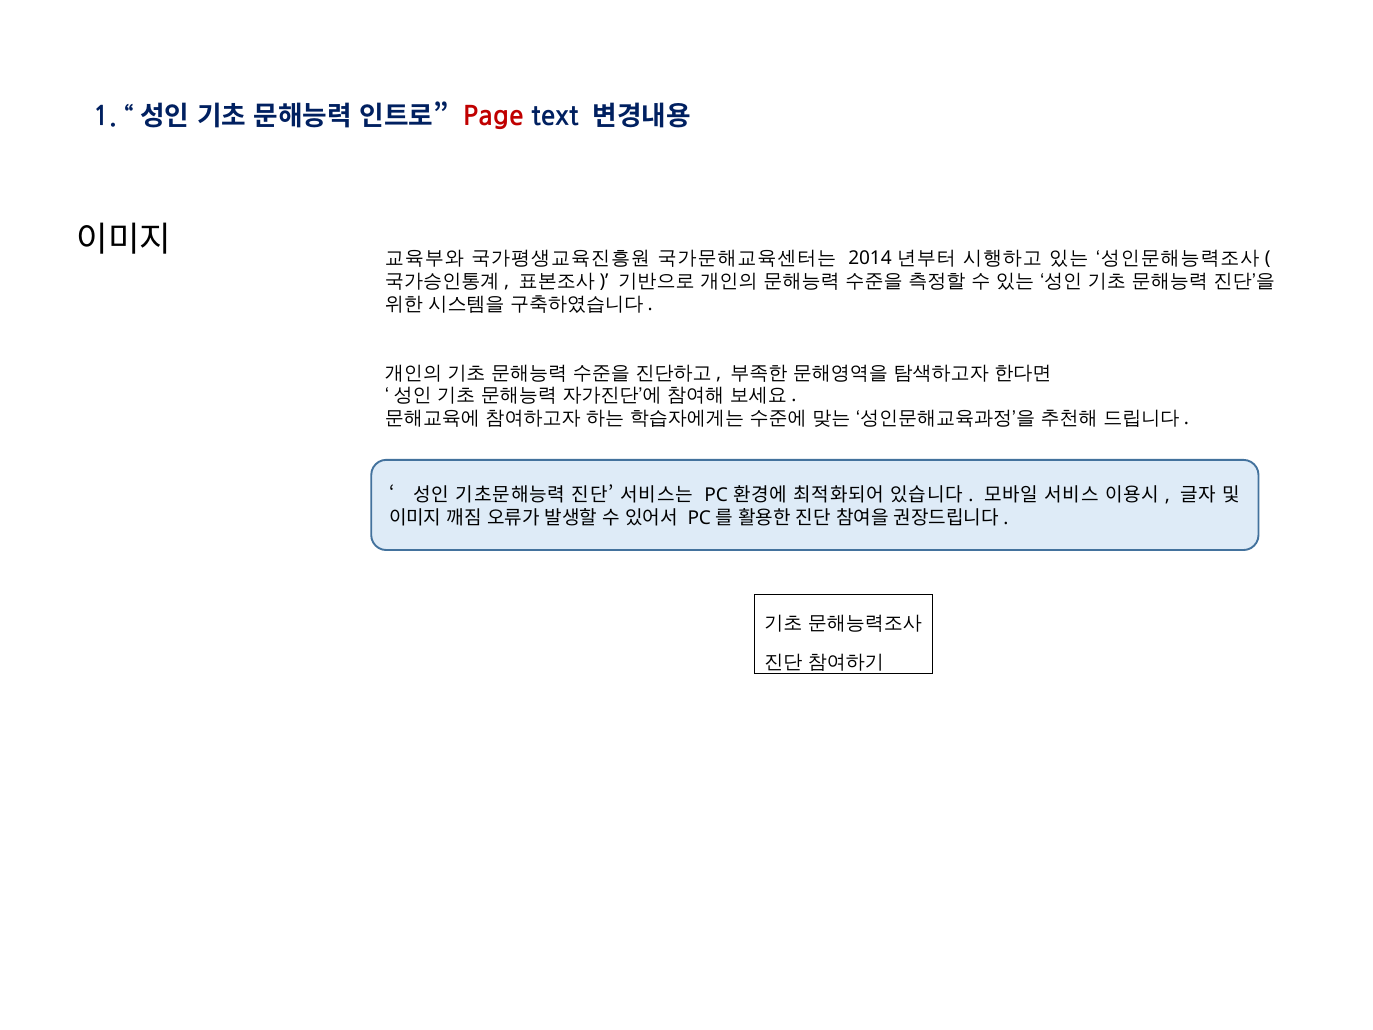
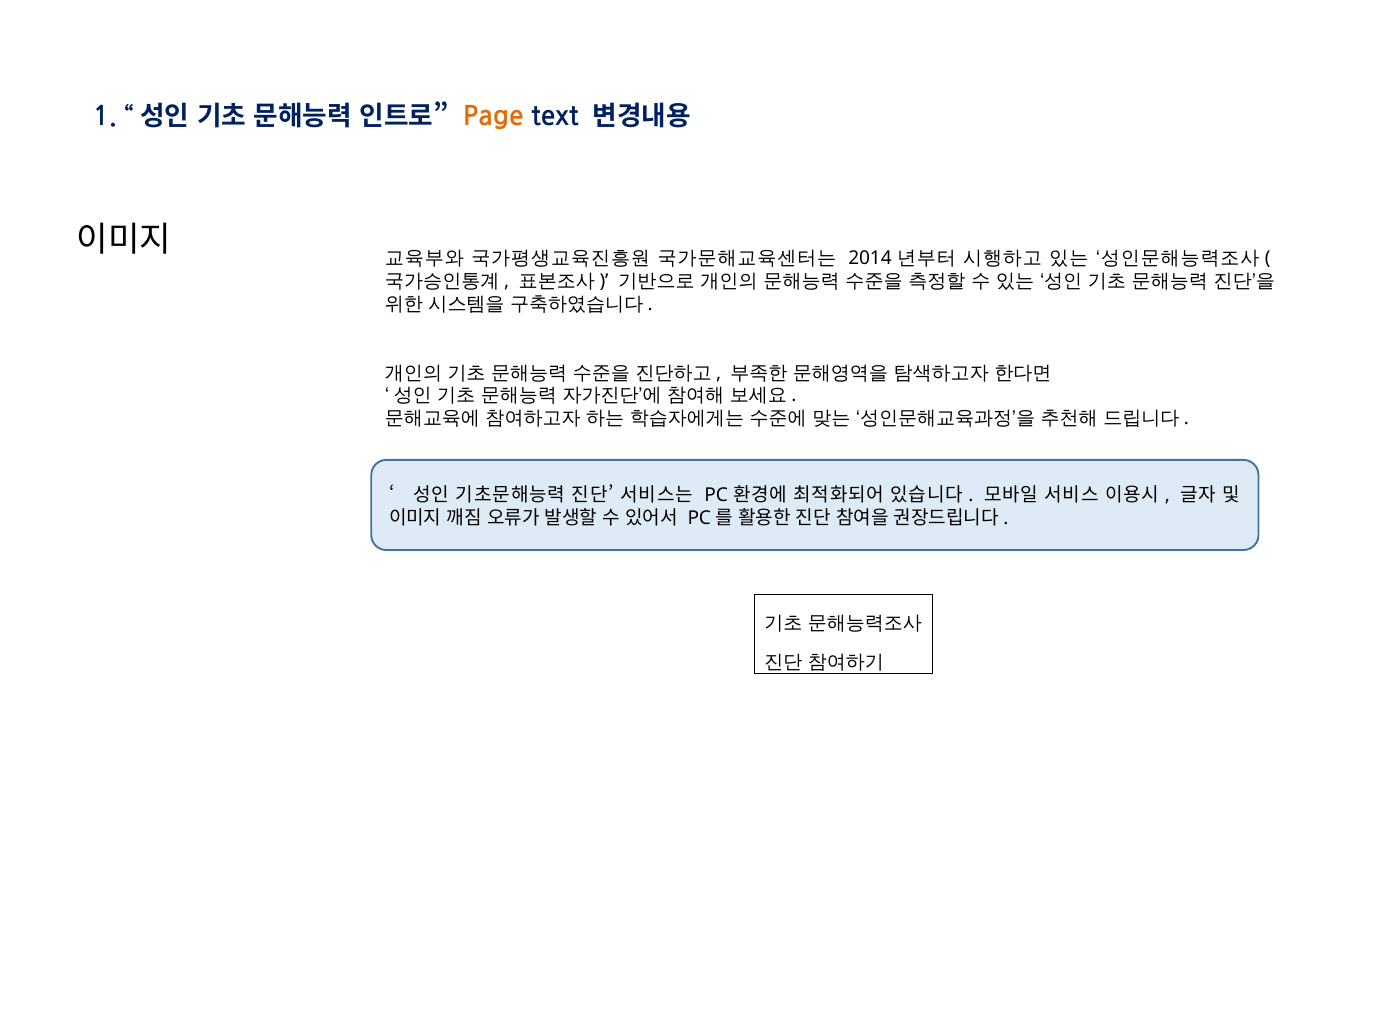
Page colour: red -> orange (493, 117)
